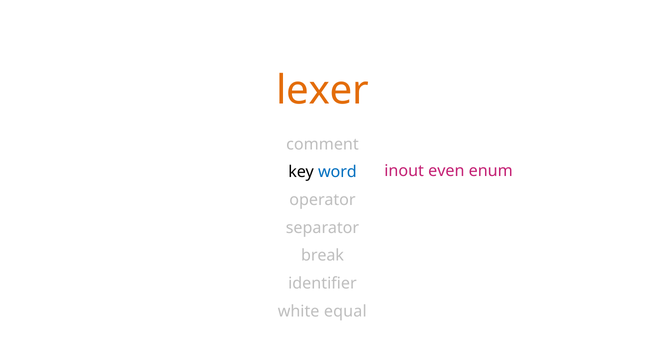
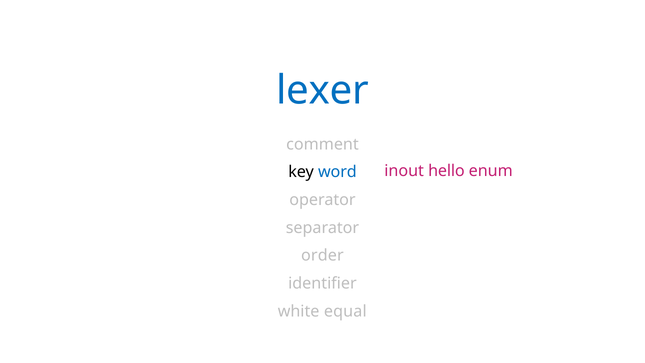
lexer colour: orange -> blue (323, 91)
even: even -> hello (446, 171)
break: break -> order (322, 255)
